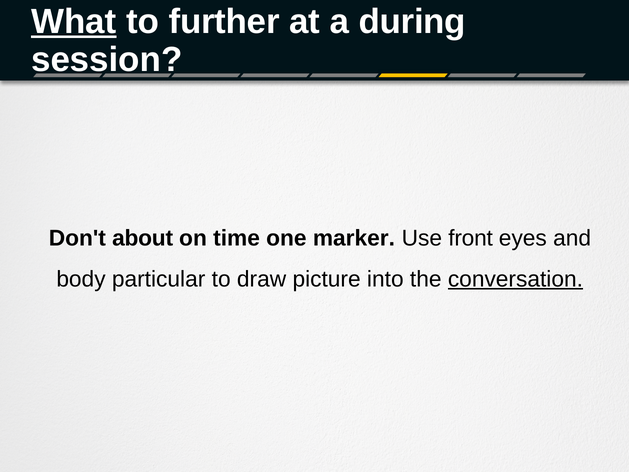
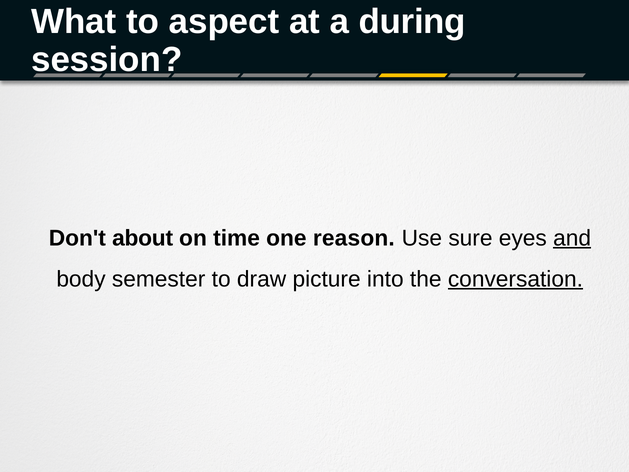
What underline: present -> none (74, 22)
further: further -> aspect (224, 22)
marker: marker -> reason (354, 238)
front: front -> sure (470, 238)
and underline: none -> present (572, 238)
particular: particular -> semester (159, 279)
